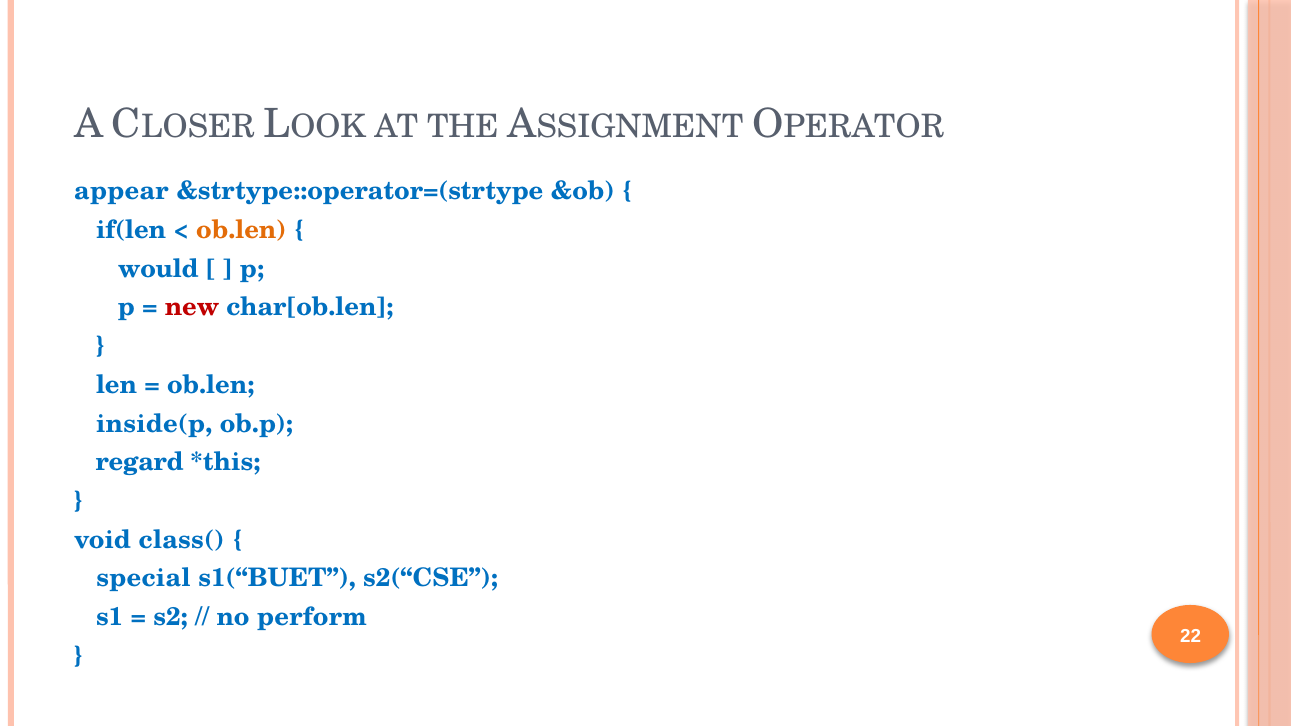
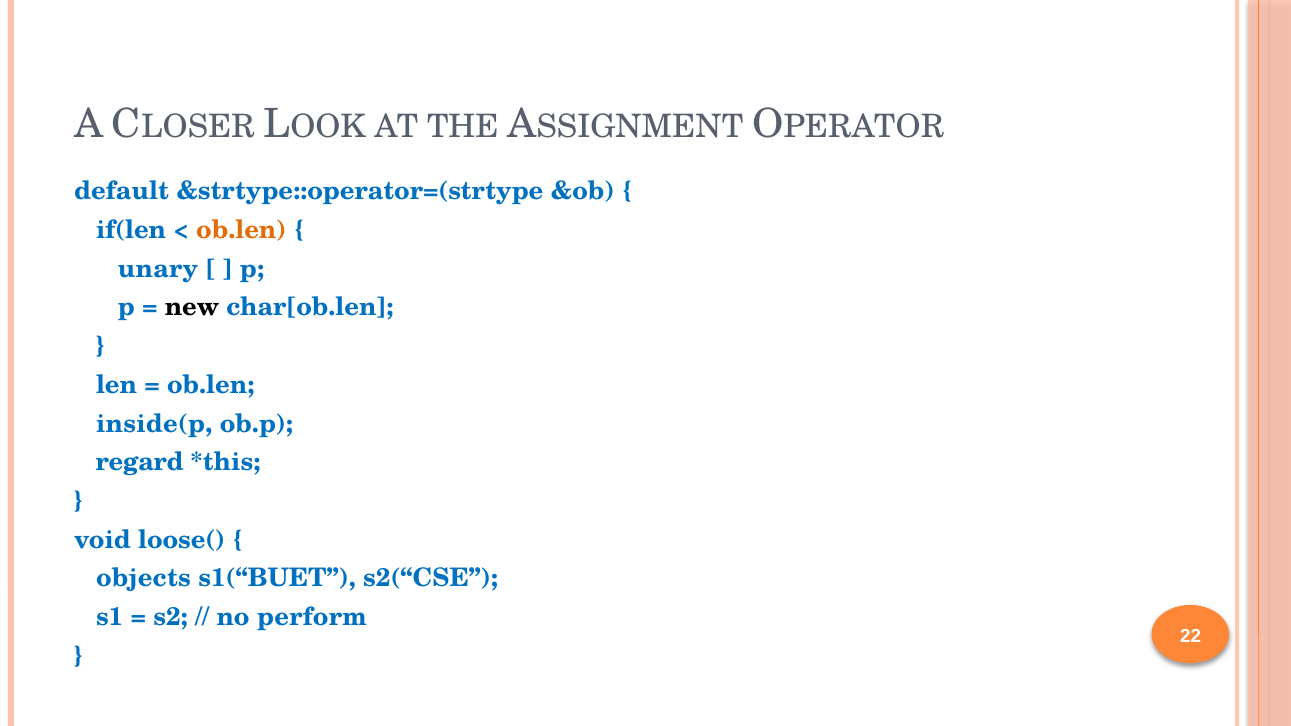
appear: appear -> default (122, 191)
would: would -> unary (158, 269)
new colour: red -> black (192, 308)
class(: class( -> loose( (182, 540)
special: special -> objects (143, 579)
